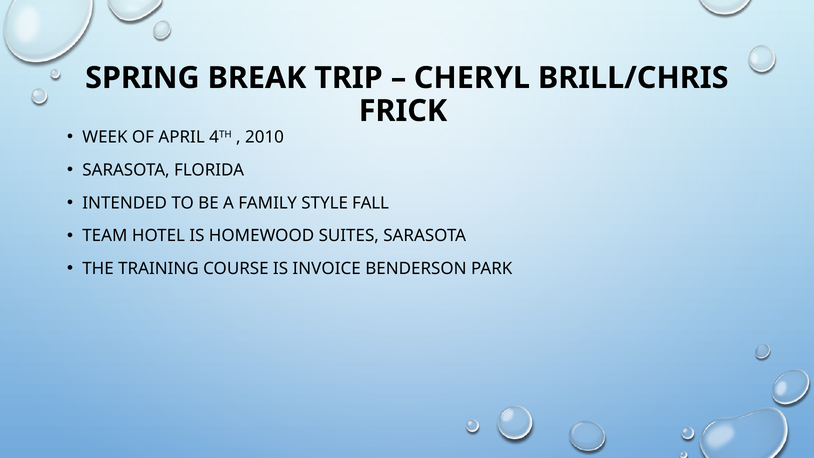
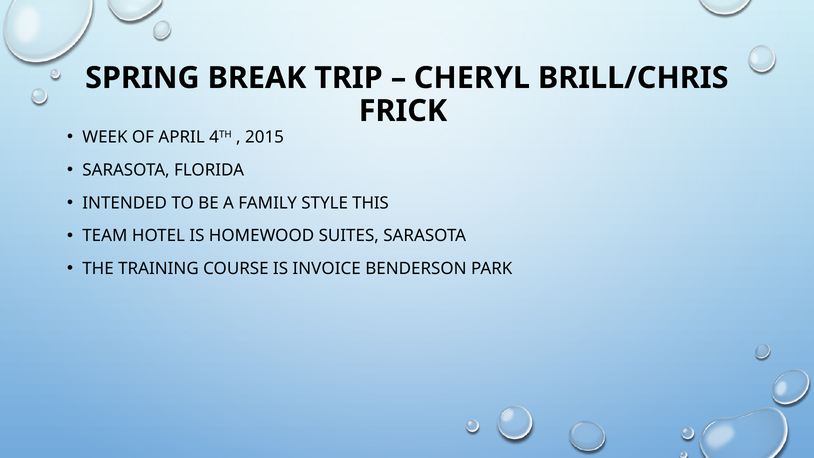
2010: 2010 -> 2015 (264, 137)
FALL: FALL -> THIS (371, 203)
